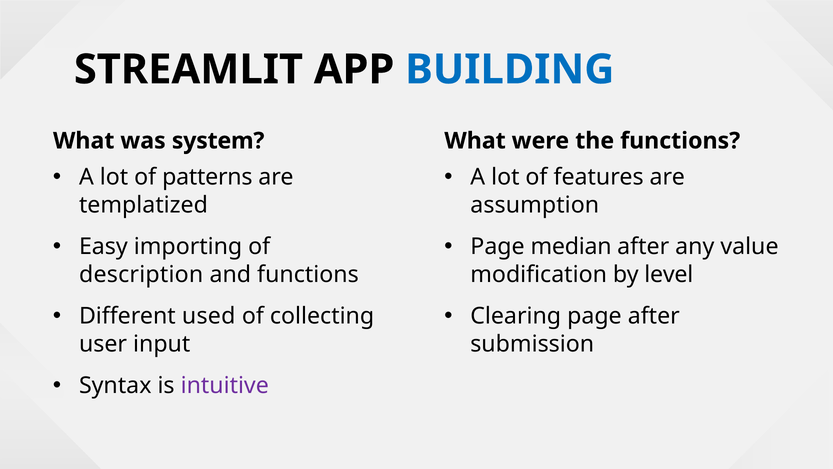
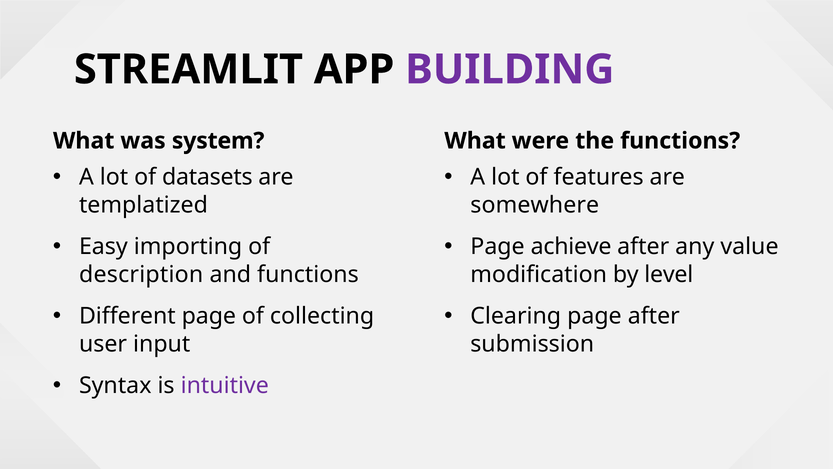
BUILDING colour: blue -> purple (510, 70)
patterns: patterns -> datasets (207, 177)
assumption: assumption -> somewhere (535, 205)
median: median -> achieve (571, 247)
Different used: used -> page (209, 316)
